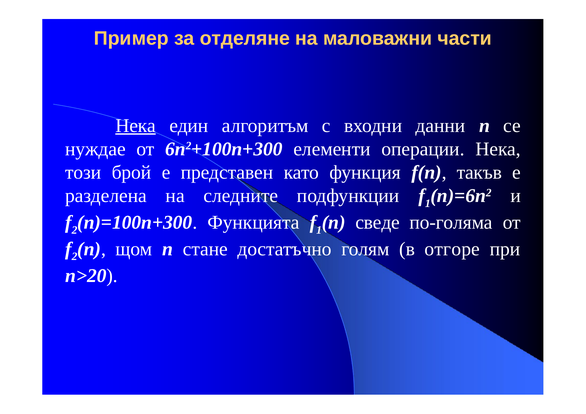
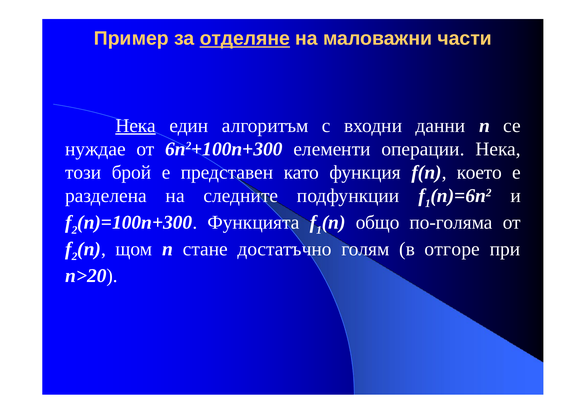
отделяне underline: none -> present (245, 39)
такъв: такъв -> което (479, 173)
сведе: сведе -> общо (378, 223)
